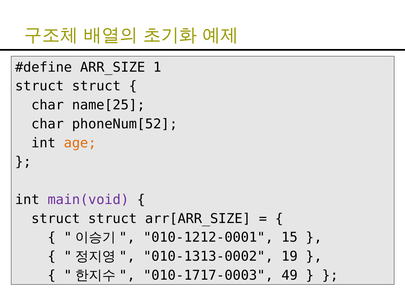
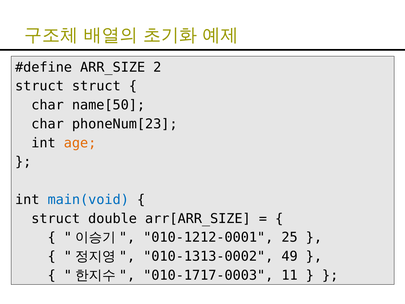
1: 1 -> 2 (157, 67)
name[25: name[25 -> name[50 (109, 105)
phoneNum[52: phoneNum[52 -> phoneNum[23 (125, 124)
main(void colour: purple -> blue (88, 199)
struct: struct -> double (113, 218)
15: 15 -> 25 (290, 237)
19: 19 -> 49 (290, 256)
49: 49 -> 11 (290, 275)
